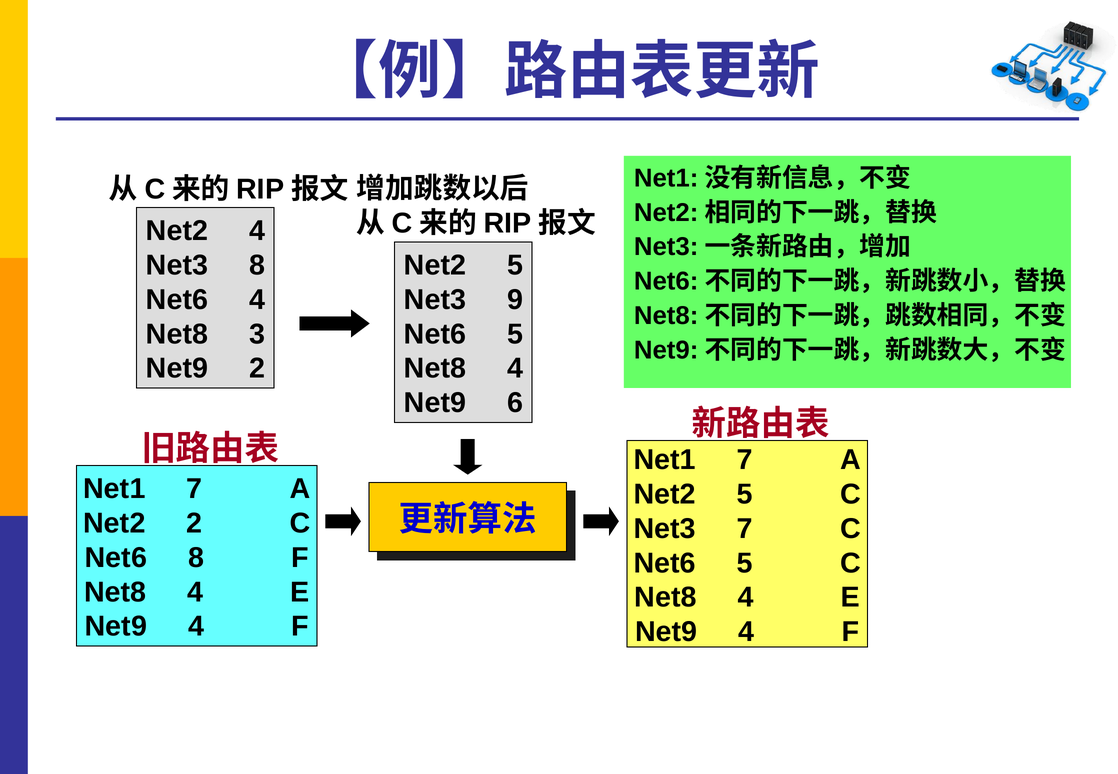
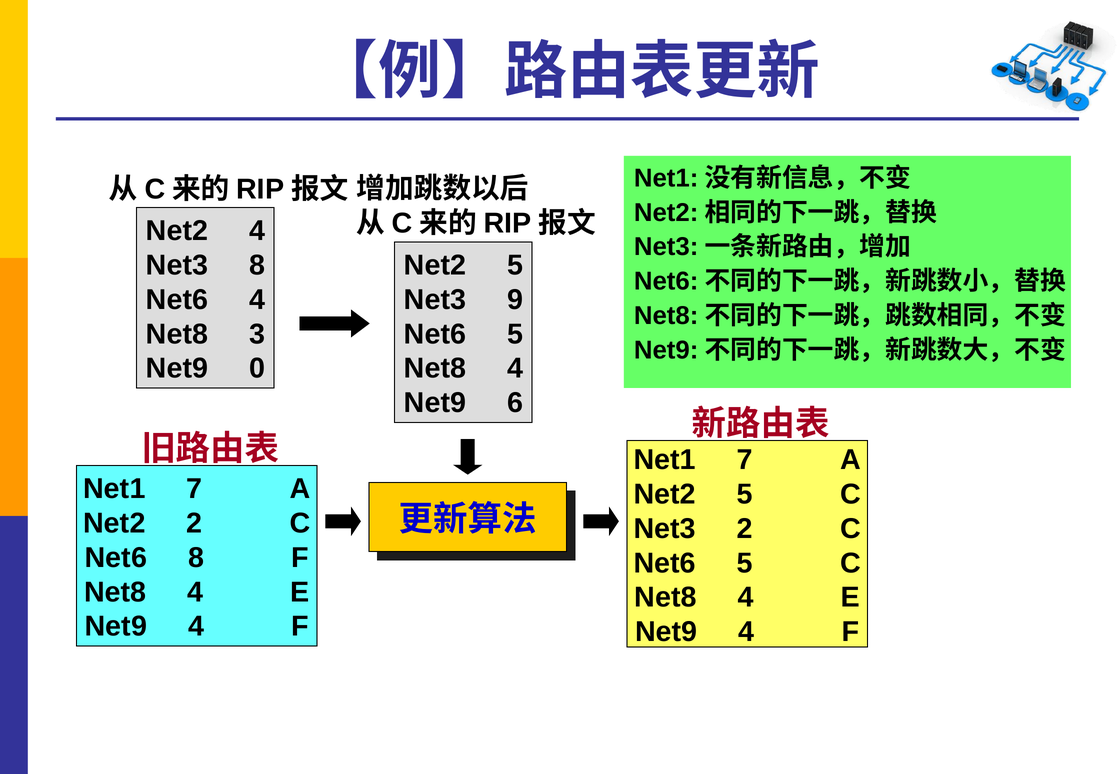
Net9 2: 2 -> 0 (257, 369)
Net3 7: 7 -> 2 (745, 529)
